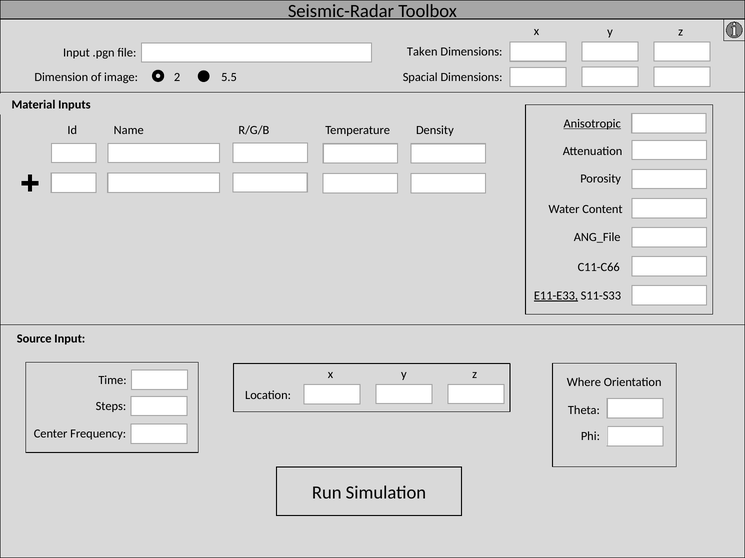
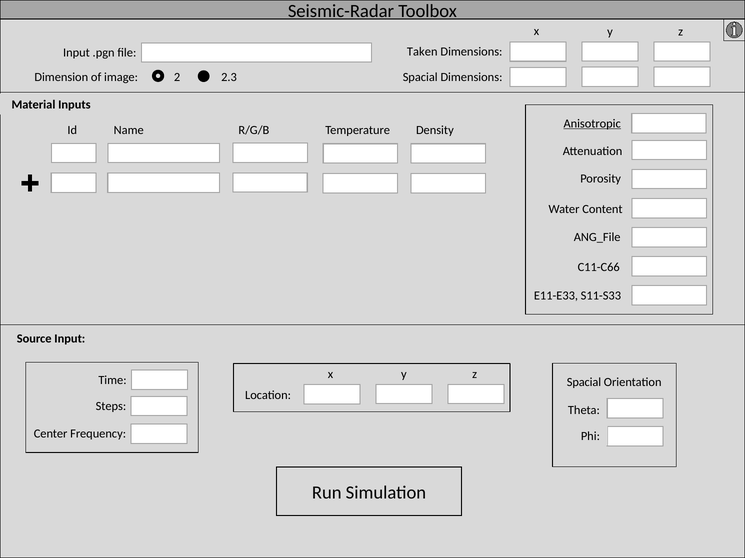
5.5: 5.5 -> 2.3 (229, 77)
E11-E33 underline: present -> none (556, 296)
Where: Where -> Spacial (584, 382)
